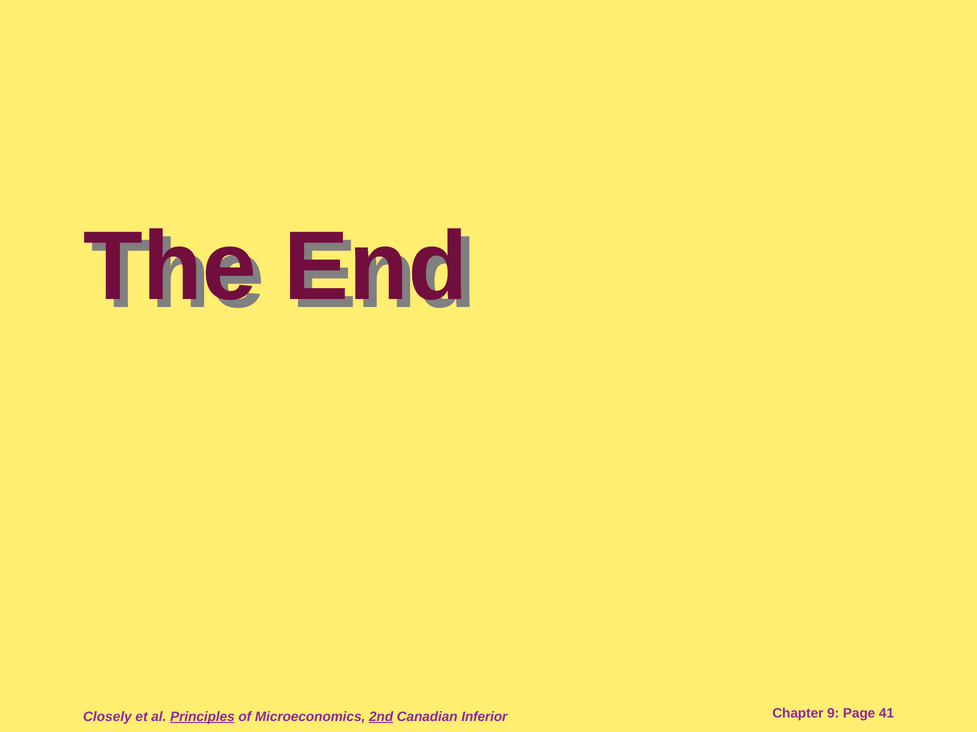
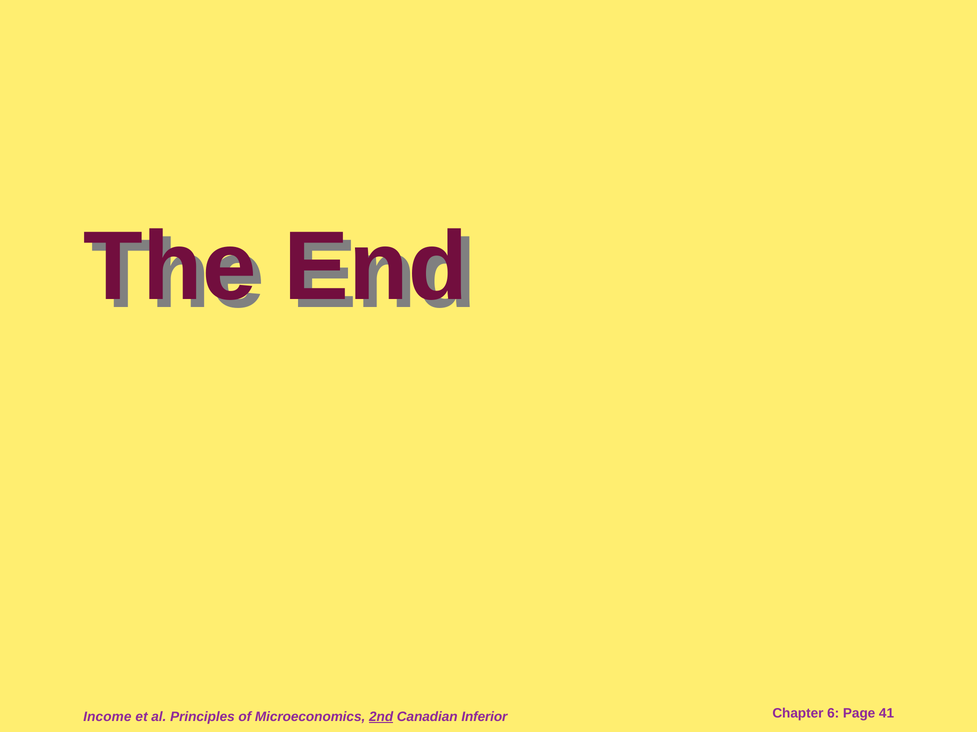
Closely: Closely -> Income (107, 717)
Principles underline: present -> none (202, 717)
9: 9 -> 6 (833, 714)
